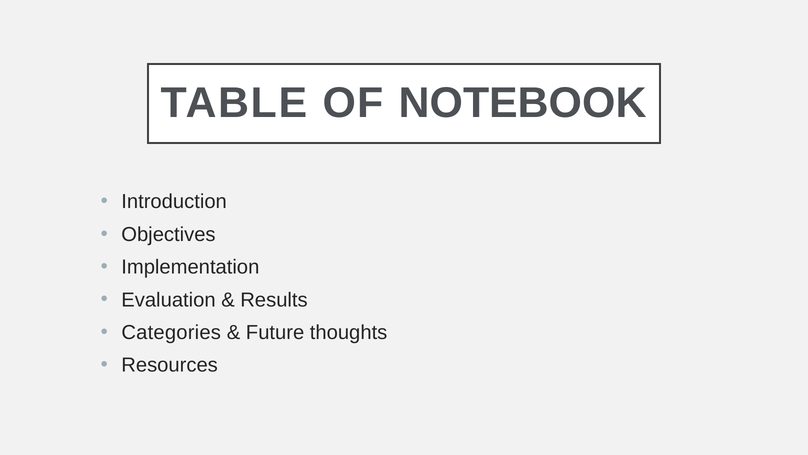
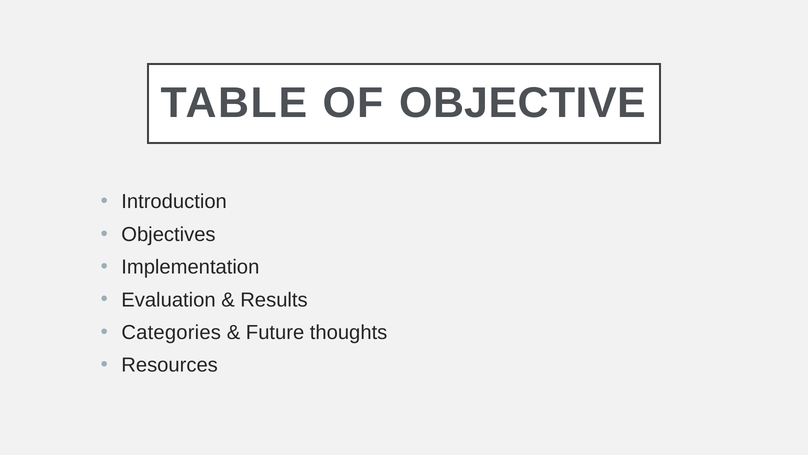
NOTEBOOK: NOTEBOOK -> OBJECTIVE (522, 103)
